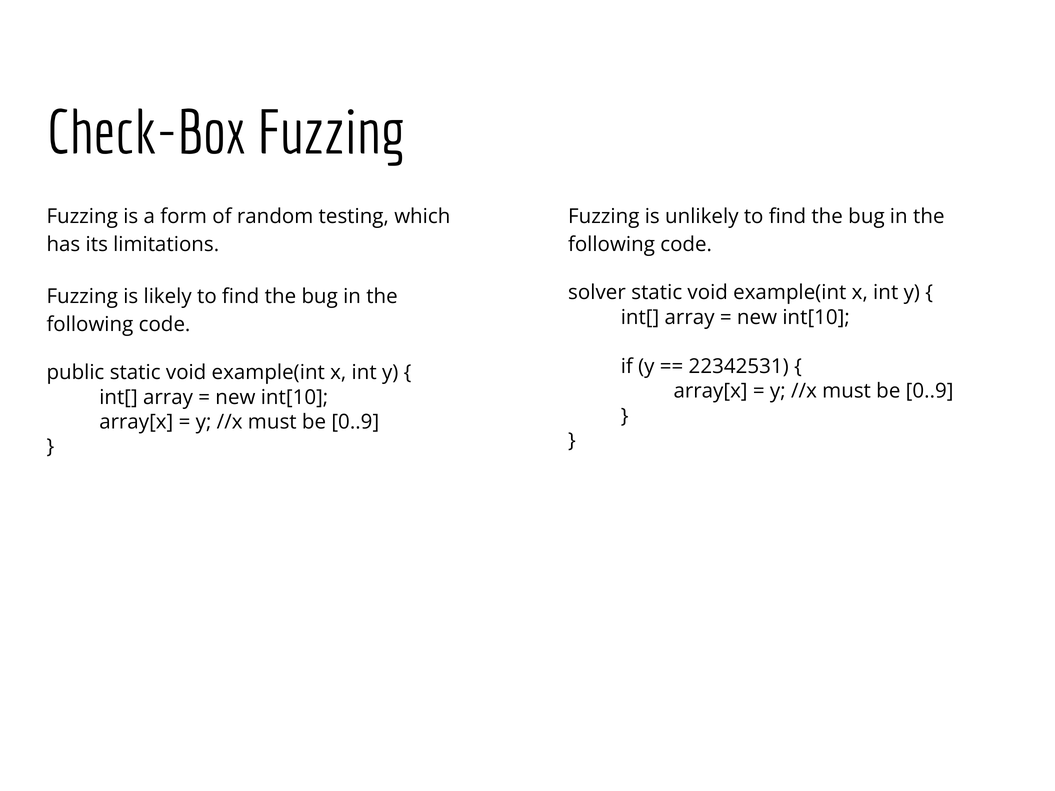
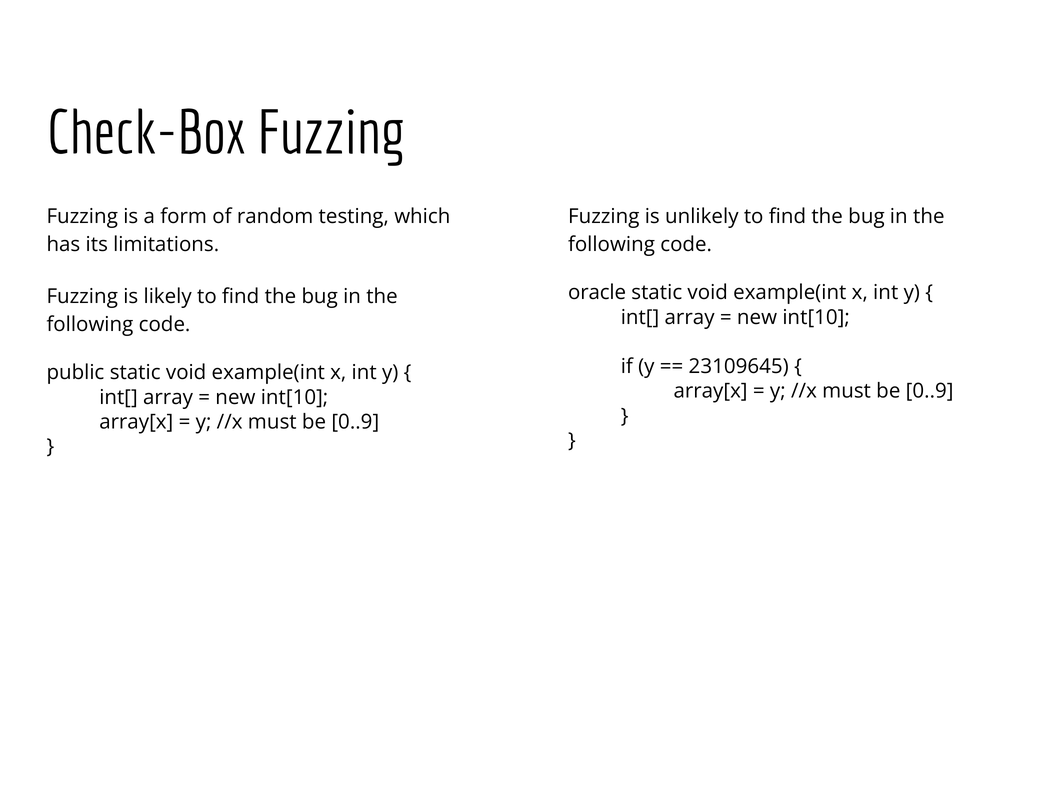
solver: solver -> oracle (597, 293)
22342531: 22342531 -> 23109645 (739, 367)
